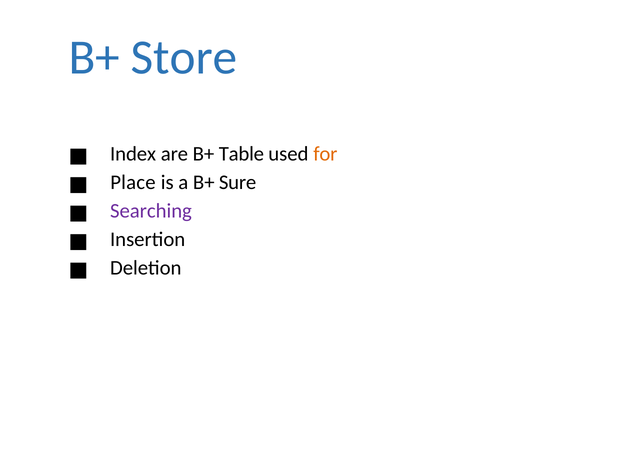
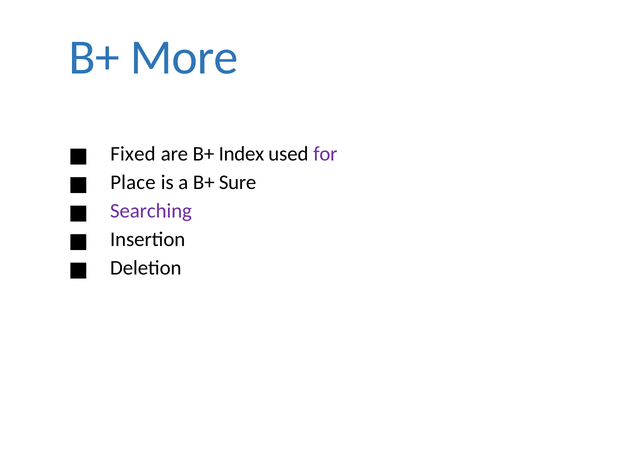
Store: Store -> More (184, 57)
Index: Index -> Fixed (133, 154)
Table: Table -> Index (241, 154)
for colour: orange -> purple (325, 154)
